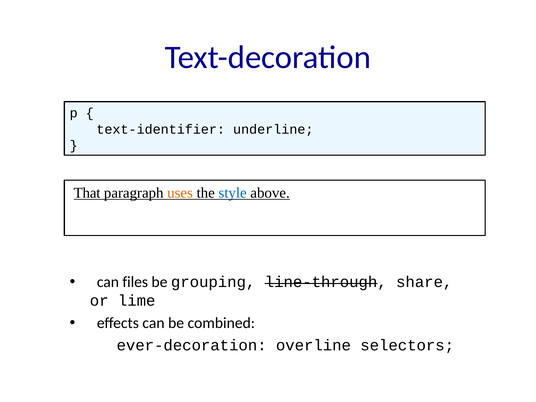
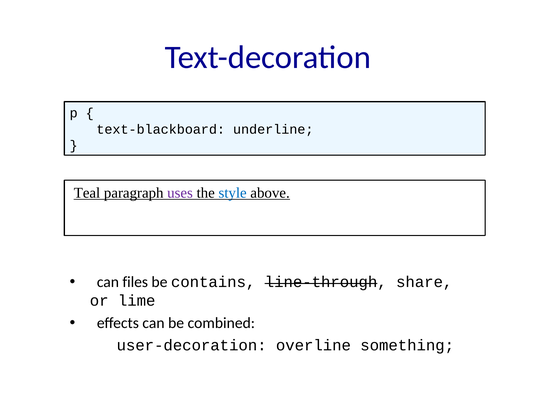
text-identifier: text-identifier -> text-blackboard (161, 129)
That: That -> Teal (87, 193)
uses colour: orange -> purple (180, 193)
grouping: grouping -> contains (213, 282)
ever-decoration: ever-decoration -> user-decoration (192, 345)
selectors: selectors -> something (407, 345)
